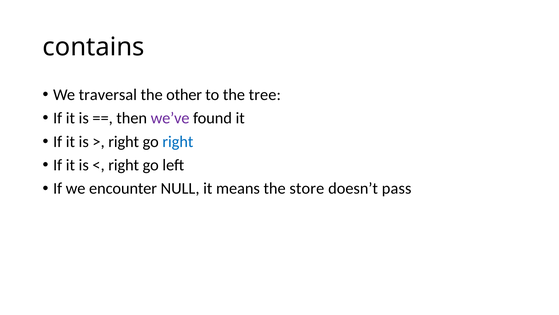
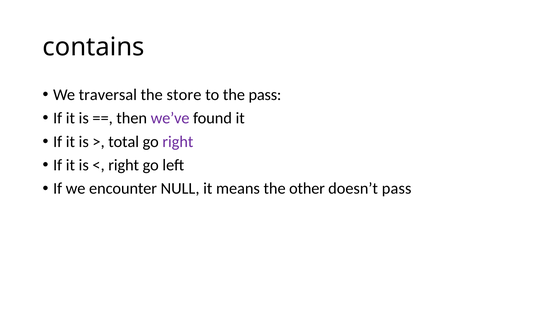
other: other -> store (184, 95)
the tree: tree -> pass (265, 95)
right: right -> total (124, 141)
right colour: blue -> purple (178, 141)
store: store -> other (307, 188)
